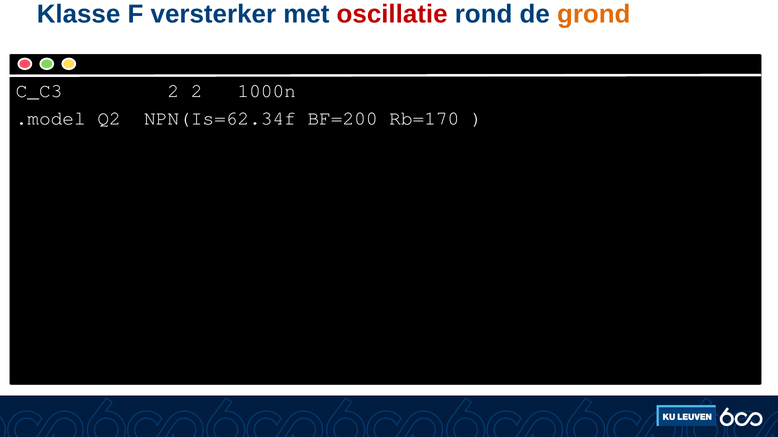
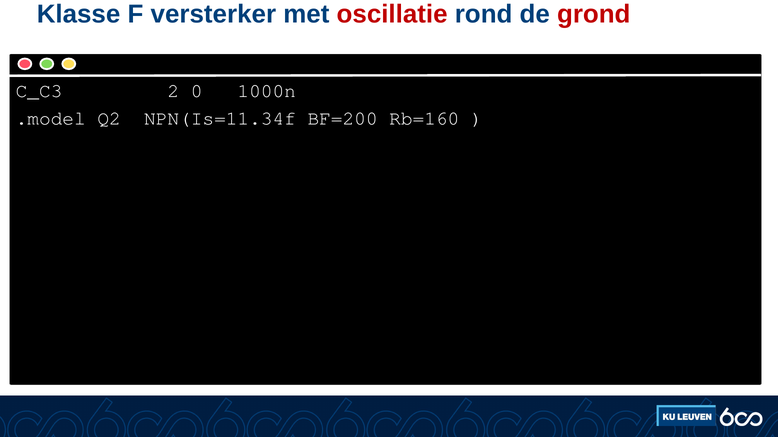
grond colour: orange -> red (594, 14)
2 2: 2 -> 0 (197, 91)
NPN(Is=62.34f: NPN(Is=62.34f -> NPN(Is=11.34f (220, 118)
Rb=170: Rb=170 -> Rb=160 (424, 118)
